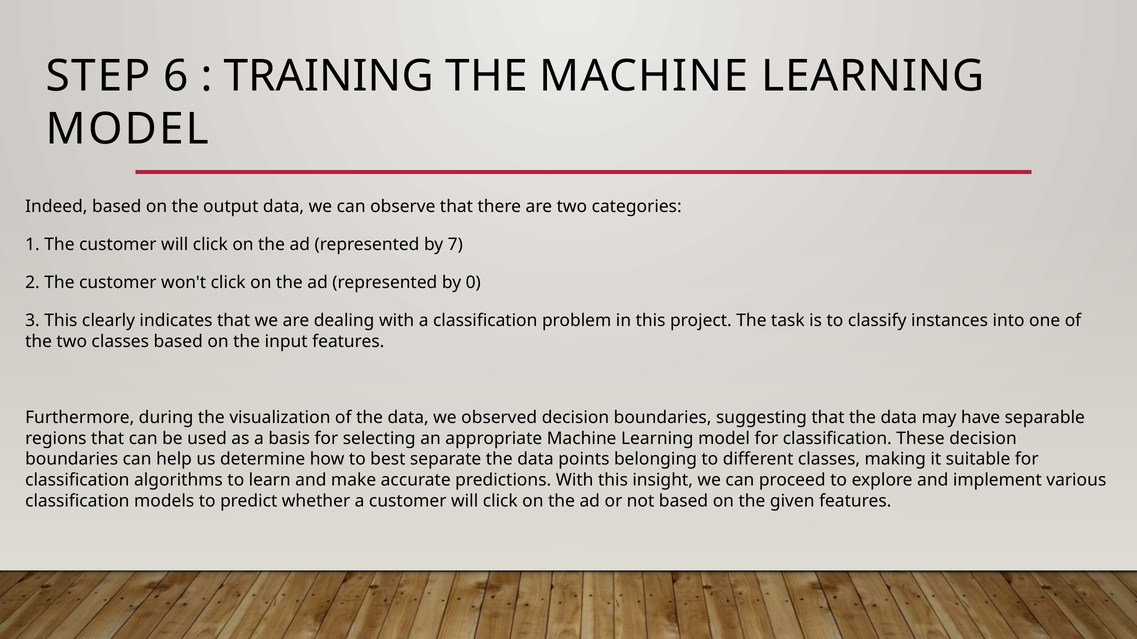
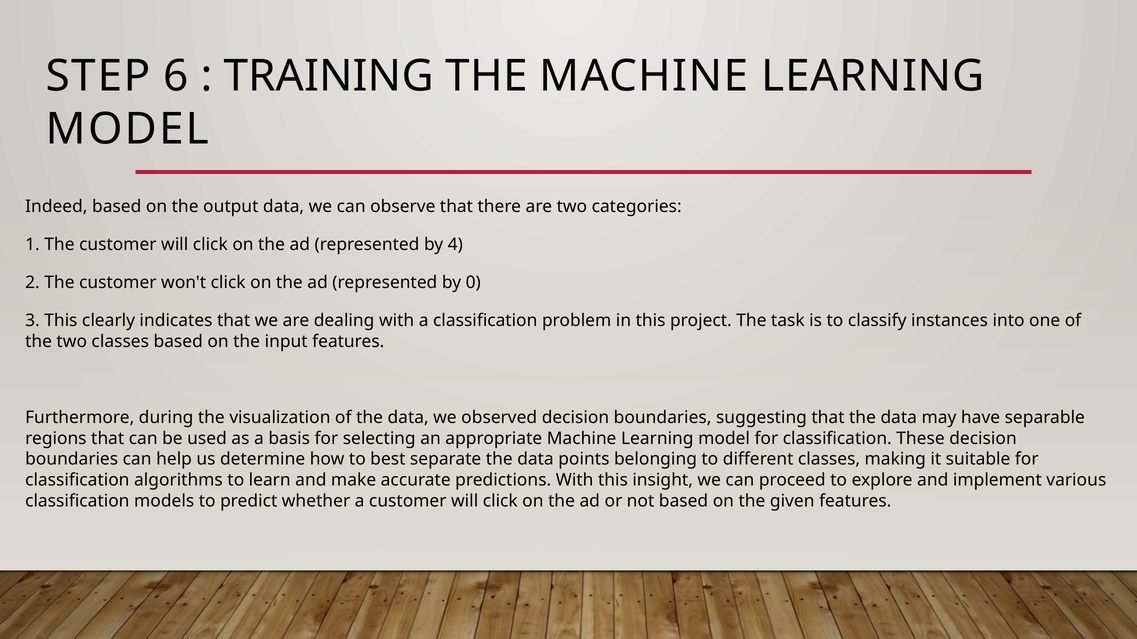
7: 7 -> 4 (455, 245)
